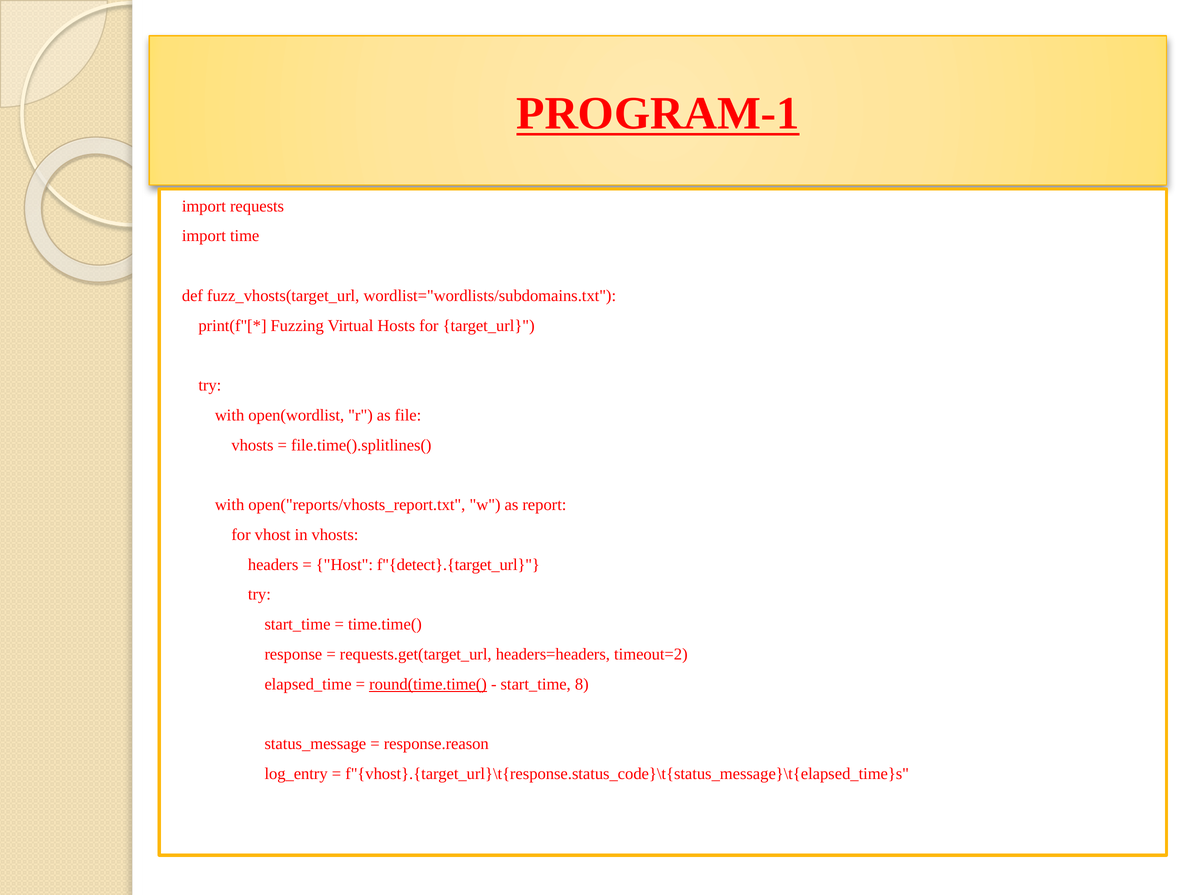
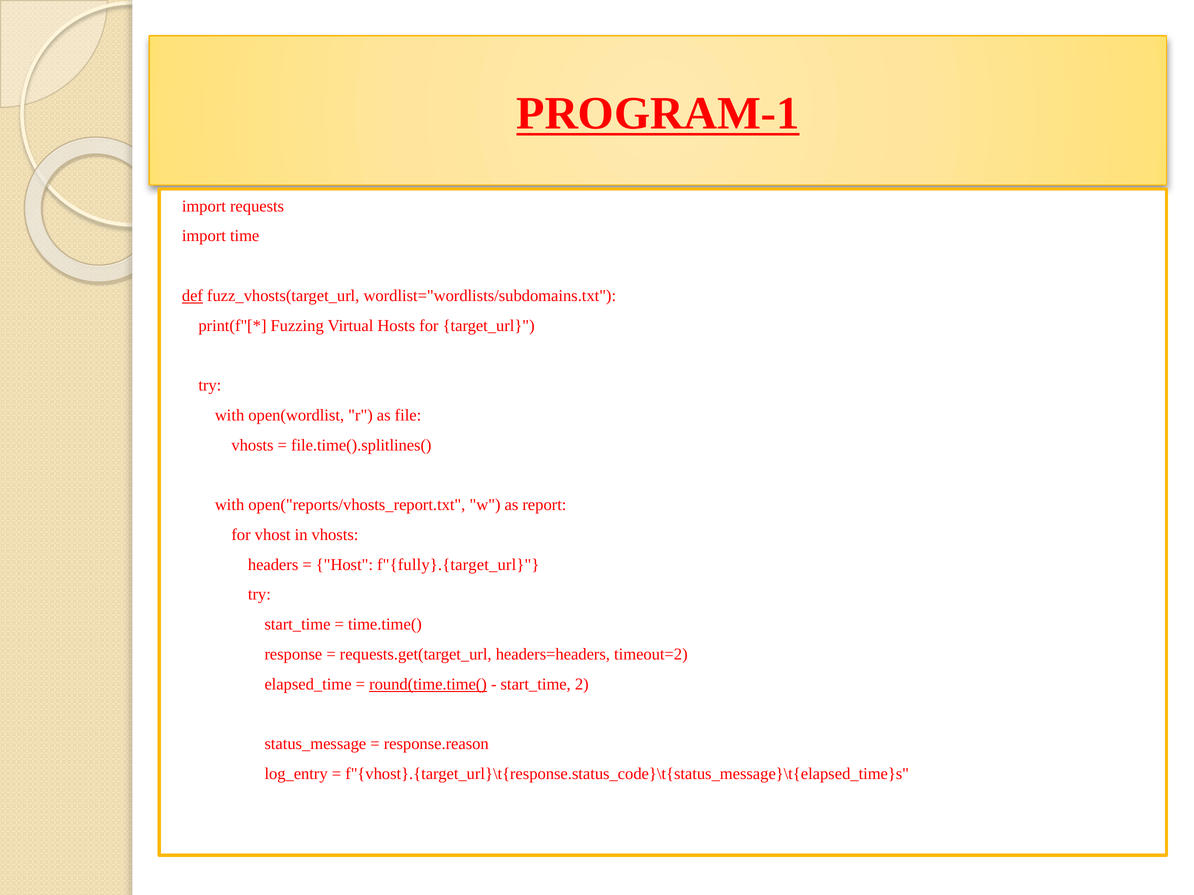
def underline: none -> present (192, 296)
f"{detect}.{target_url: f"{detect}.{target_url -> f"{fully}.{target_url (458, 565)
8: 8 -> 2 (582, 685)
